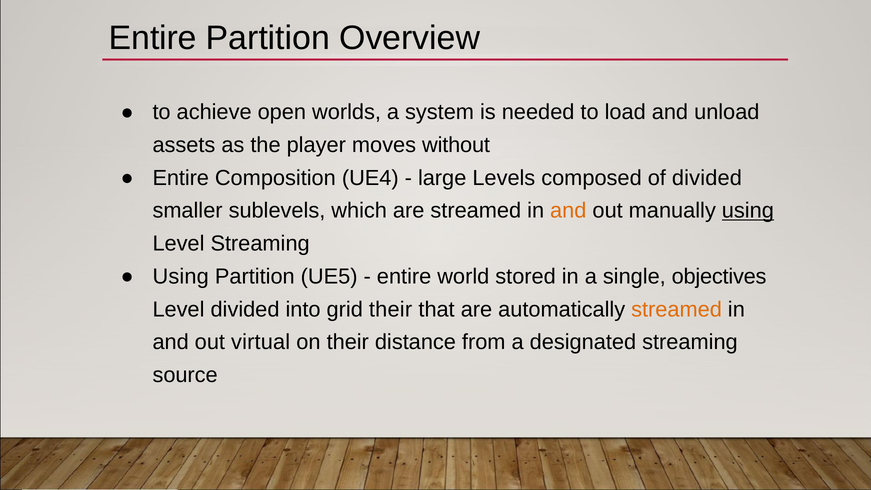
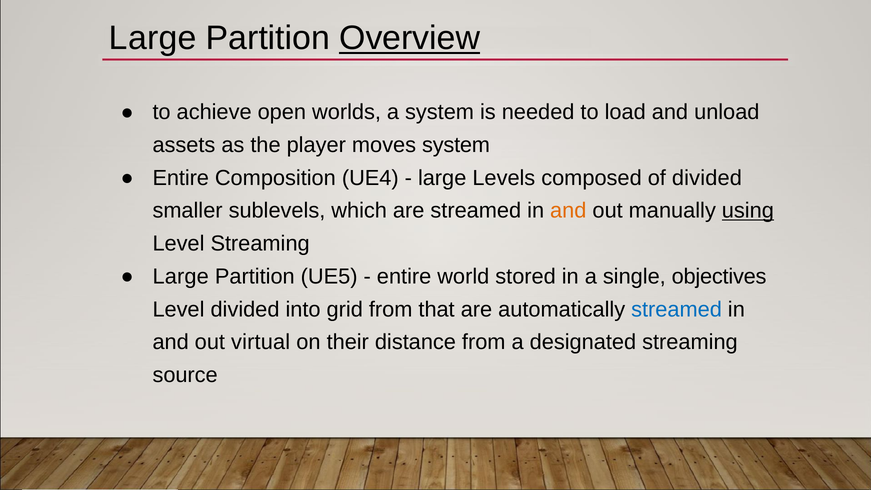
Entire: Entire -> Large (153, 38)
Overview underline: none -> present (410, 38)
moves without: without -> system (456, 145)
Using: Using -> Large (181, 276)
grid their: their -> from (391, 309)
streamed colour: orange -> blue (677, 309)
